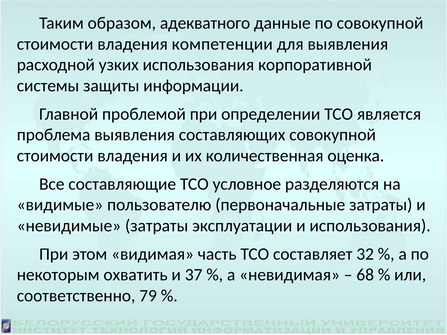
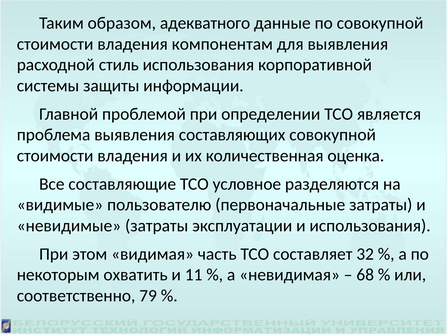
компетенции: компетенции -> компонентам (222, 44)
узких: узких -> стиль (119, 65)
37: 37 -> 11 (194, 275)
